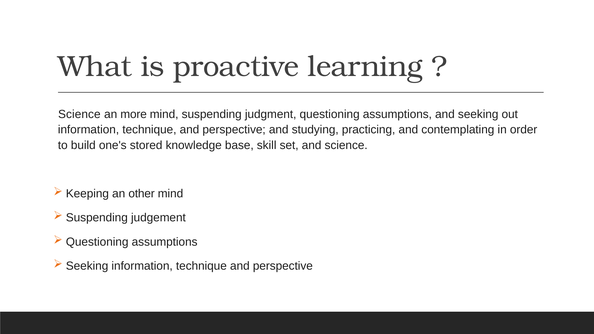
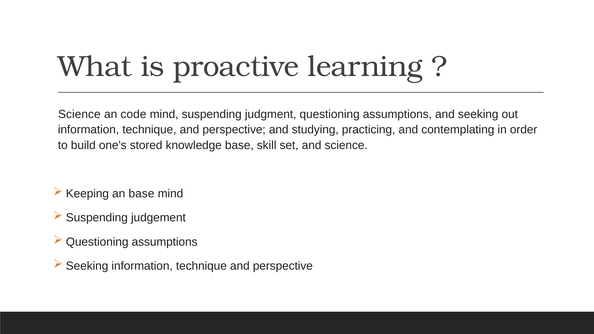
more: more -> code (133, 114)
an other: other -> base (141, 194)
